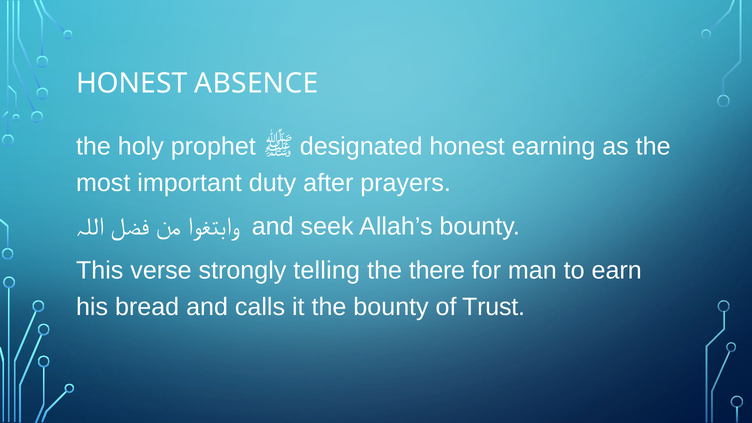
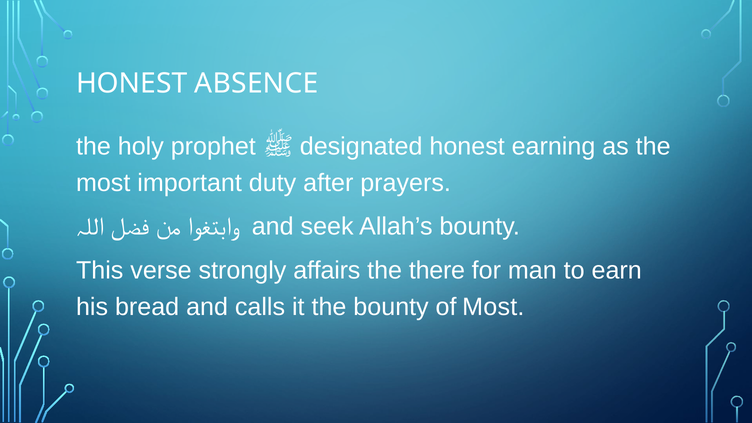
telling: telling -> affairs (327, 271)
of Trust: Trust -> Most (493, 307)
